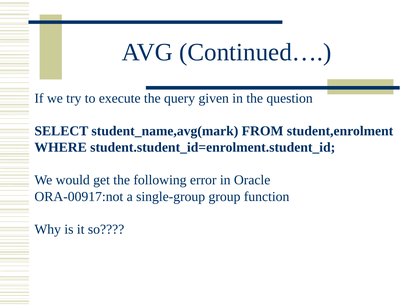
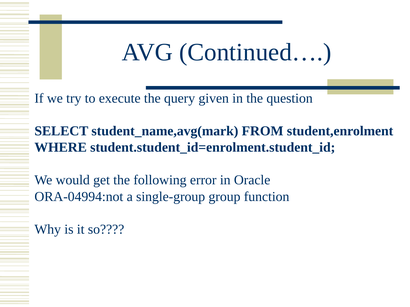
ORA-00917:not: ORA-00917:not -> ORA-04994:not (79, 197)
